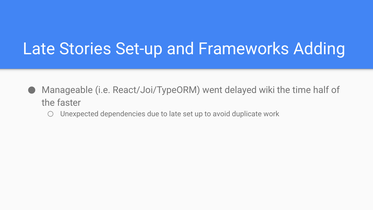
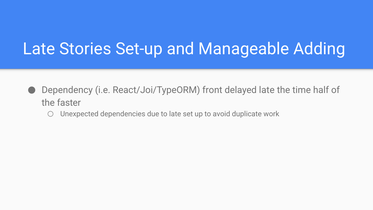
Frameworks: Frameworks -> Manageable (244, 49)
Manageable: Manageable -> Dependency (67, 90)
went: went -> front (212, 90)
delayed wiki: wiki -> late (267, 90)
